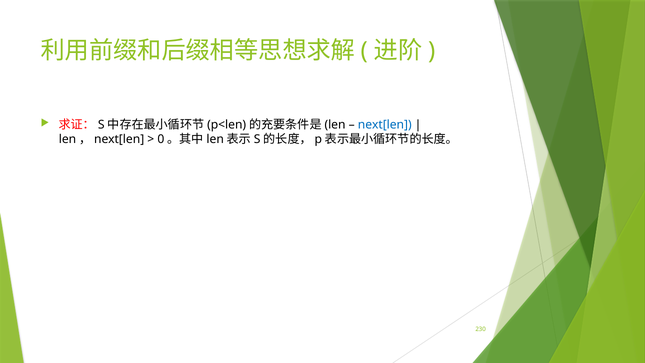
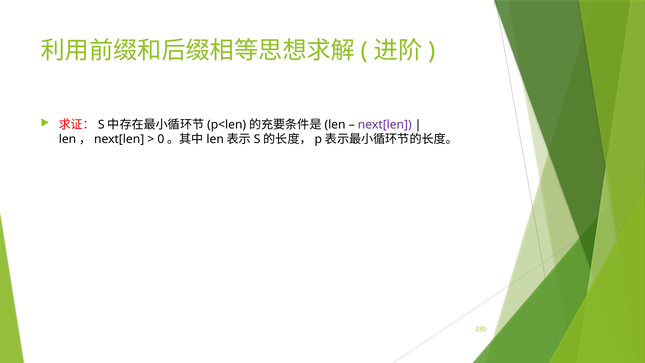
next[len colour: blue -> purple (385, 125)
